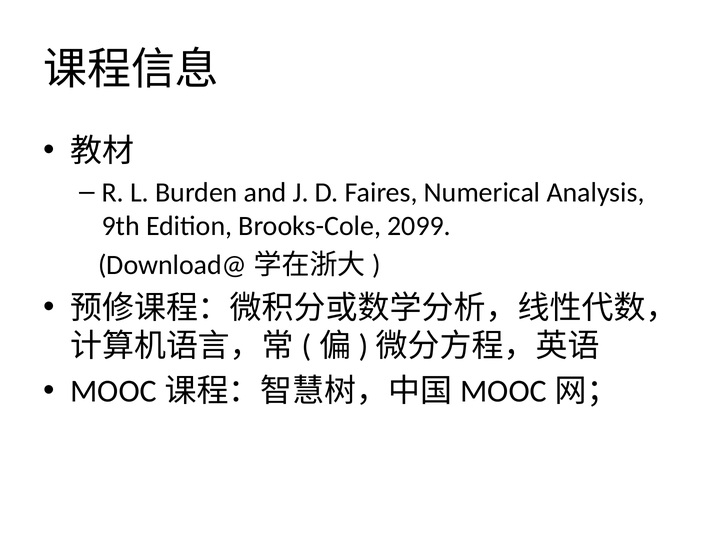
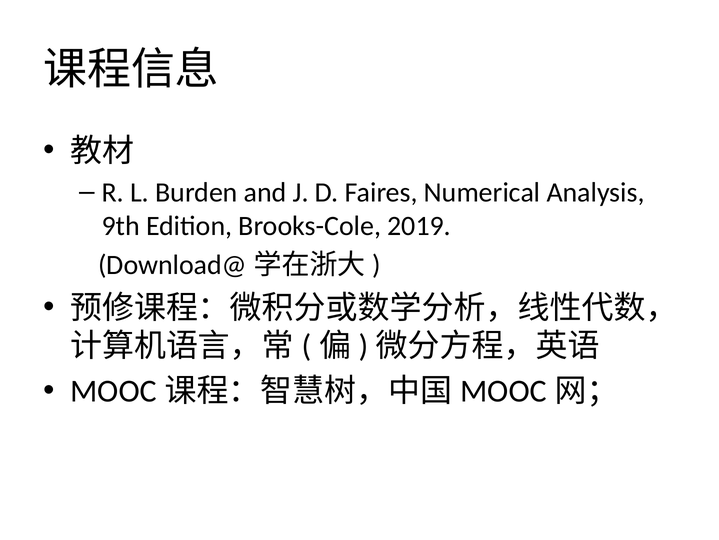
2099: 2099 -> 2019 (419, 226)
